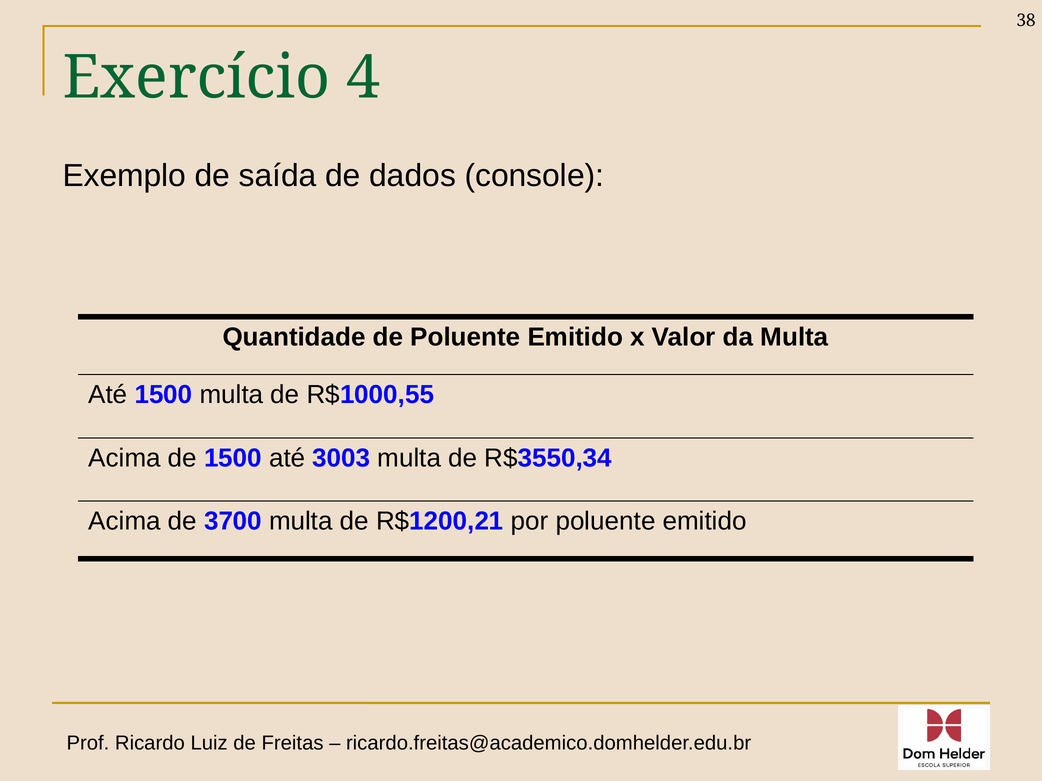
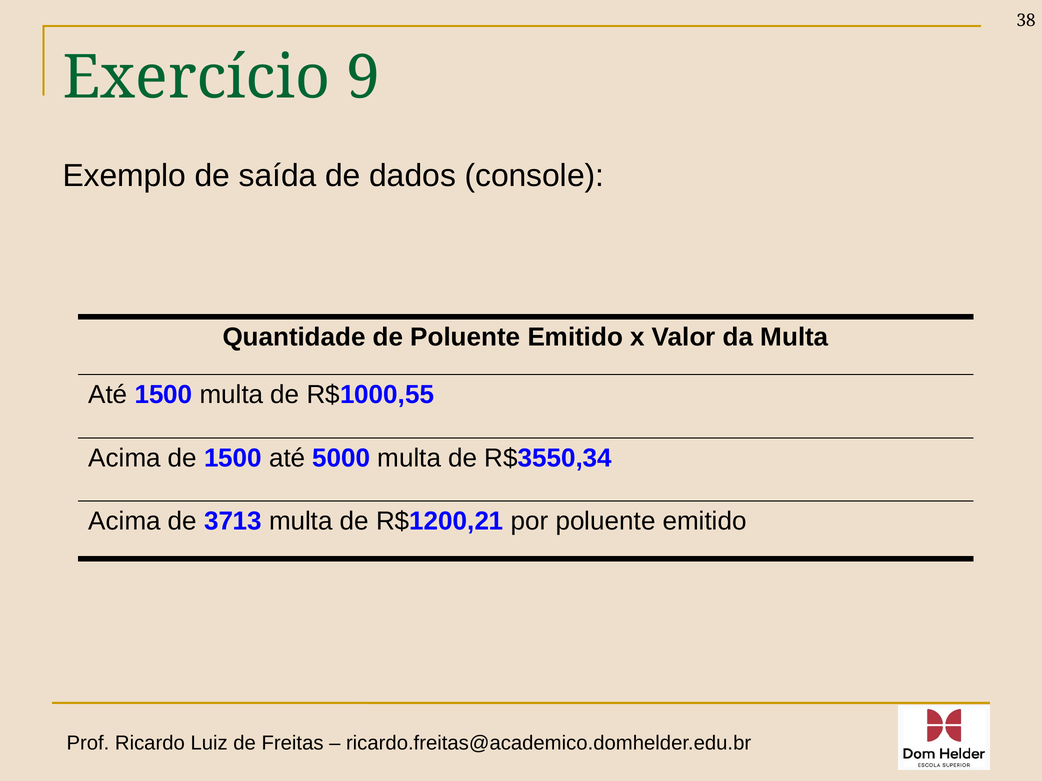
4: 4 -> 9 (363, 78)
3003: 3003 -> 5000 (341, 459)
3700: 3700 -> 3713 (233, 521)
